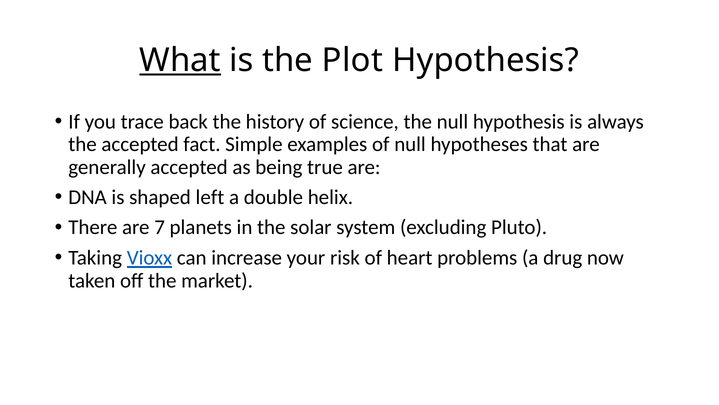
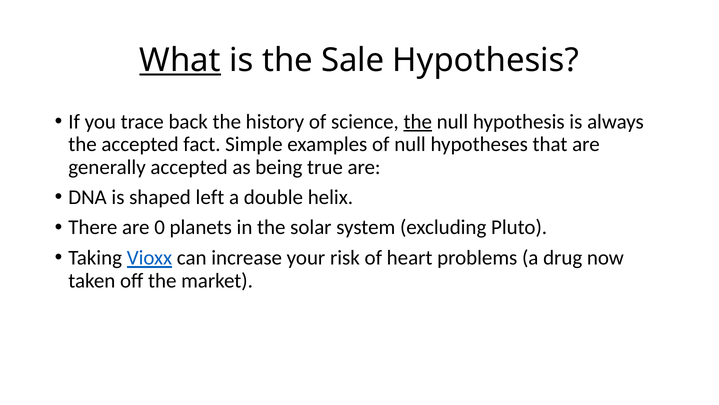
Plot: Plot -> Sale (353, 60)
the underline: none -> present (418, 122)
7: 7 -> 0 (160, 227)
